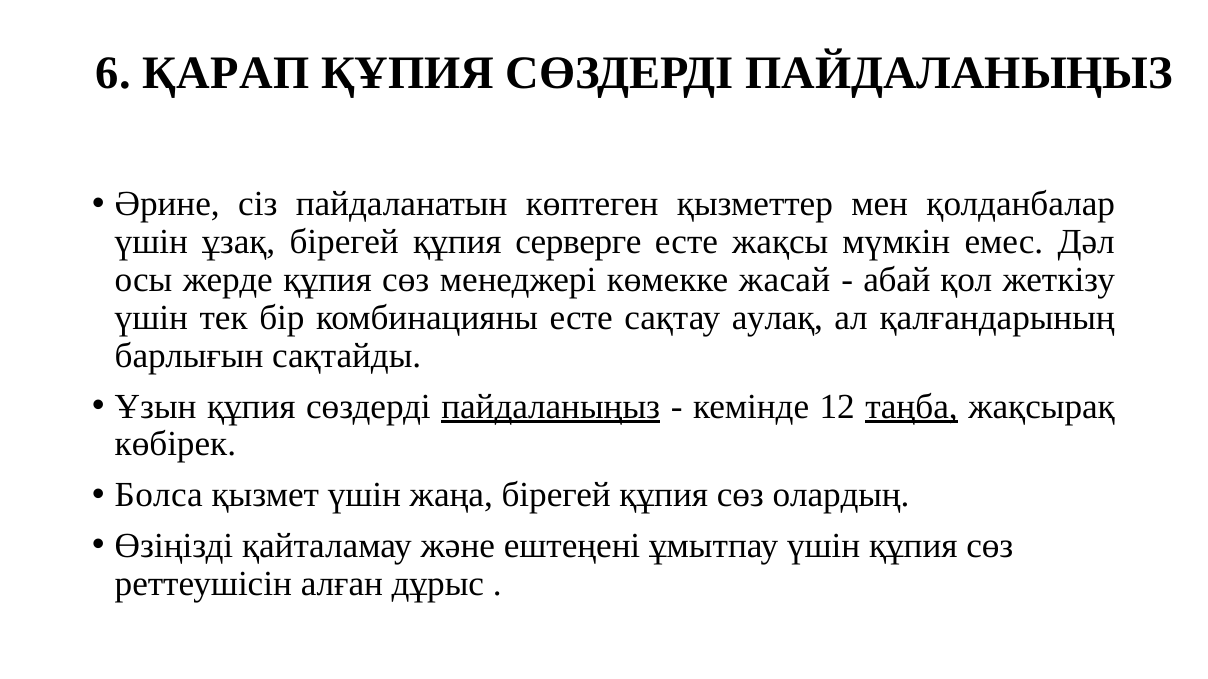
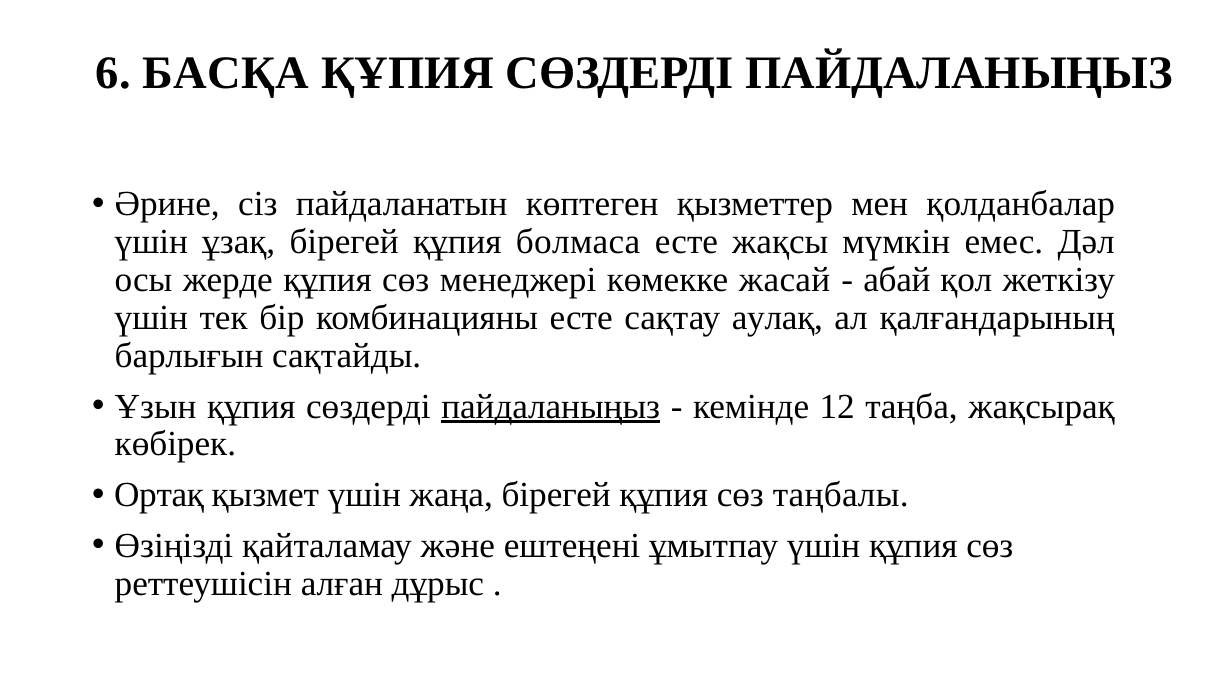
ҚАРАП: ҚАРАП -> БАСҚА (226, 74)
серверге: серверге -> болмаса (578, 242)
таңба underline: present -> none (912, 407)
Болса: Болса -> Ортақ (159, 495)
олардың: олардың -> таңбалы (841, 495)
